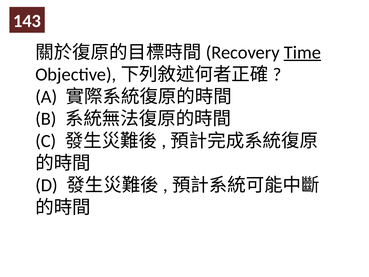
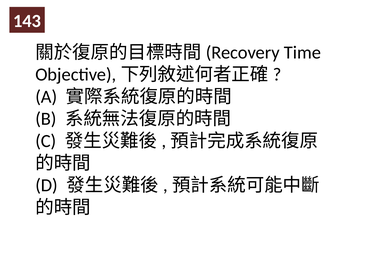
Time underline: present -> none (302, 52)
